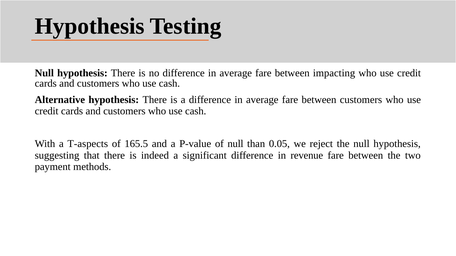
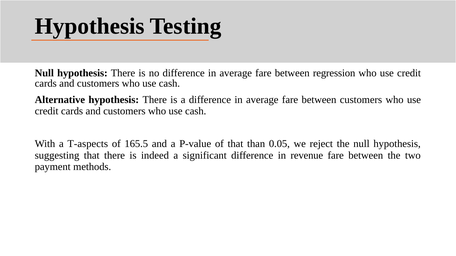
impacting: impacting -> regression (334, 73)
of null: null -> that (235, 144)
